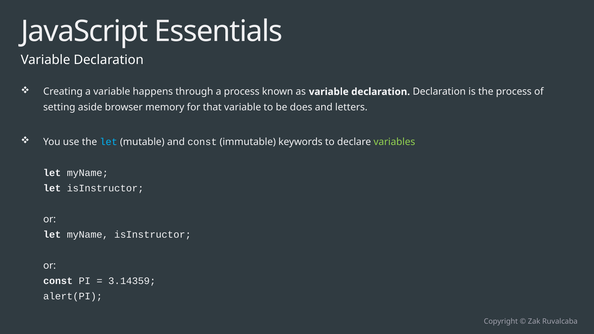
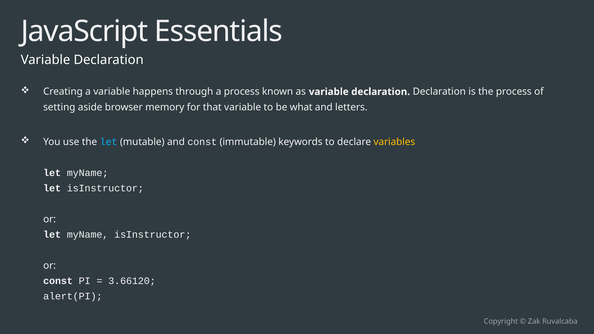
does: does -> what (301, 107)
variables colour: light green -> yellow (394, 142)
3.14359: 3.14359 -> 3.66120 (132, 281)
